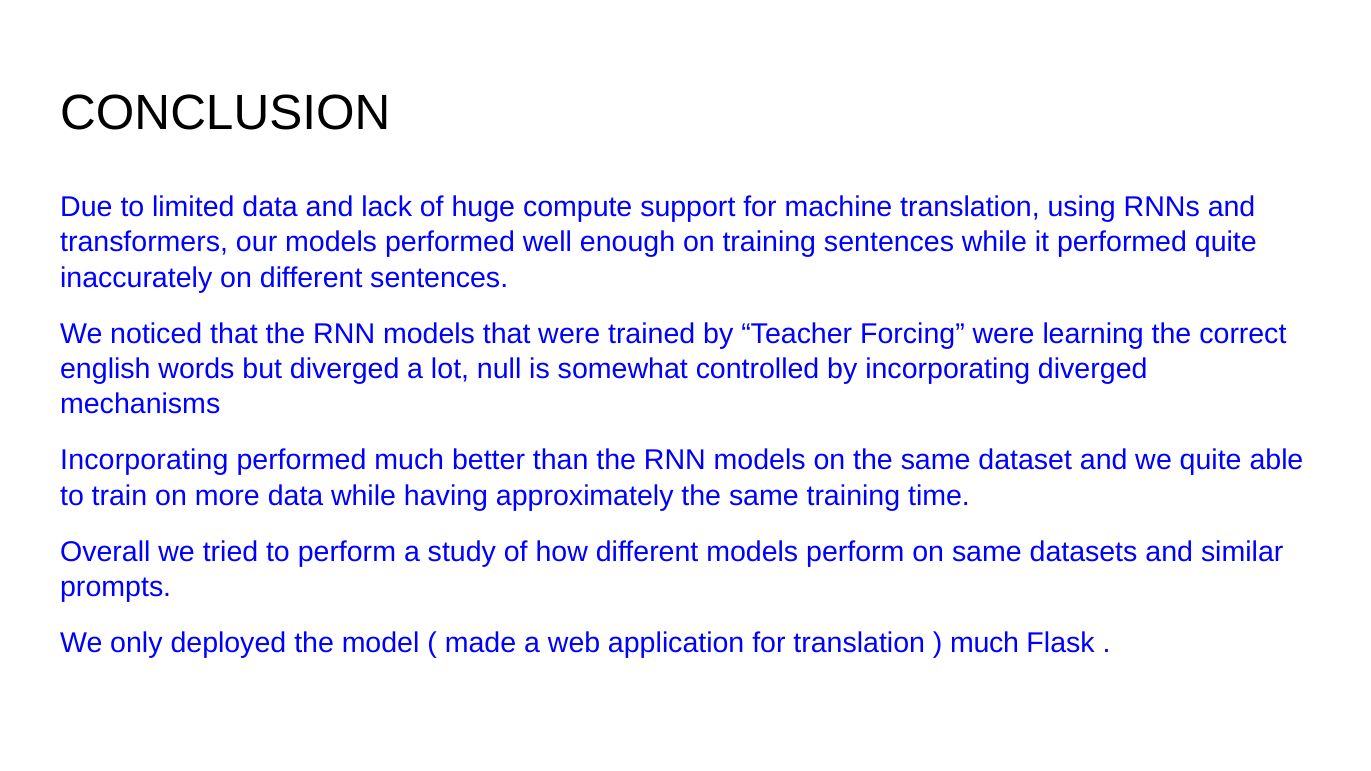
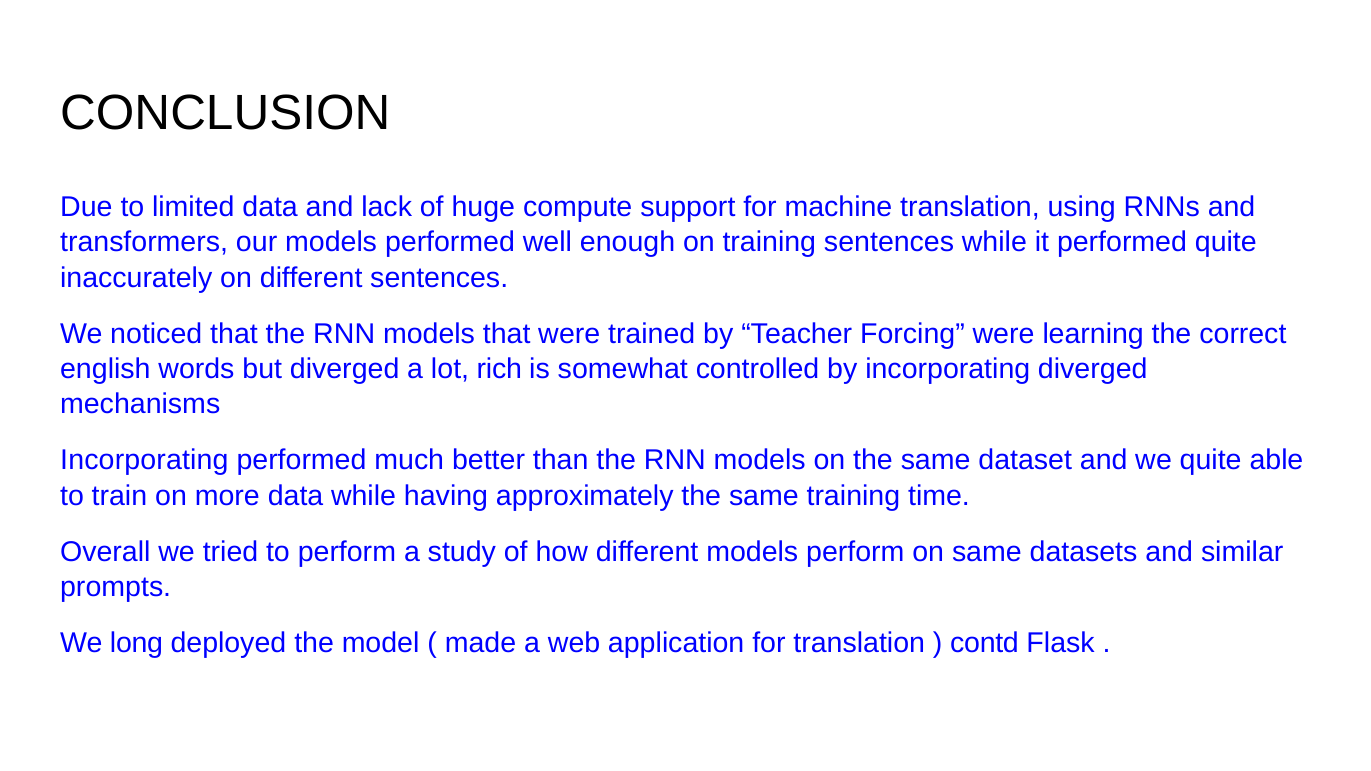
null: null -> rich (499, 369)
only: only -> long (137, 643)
much: much -> contd (985, 643)
